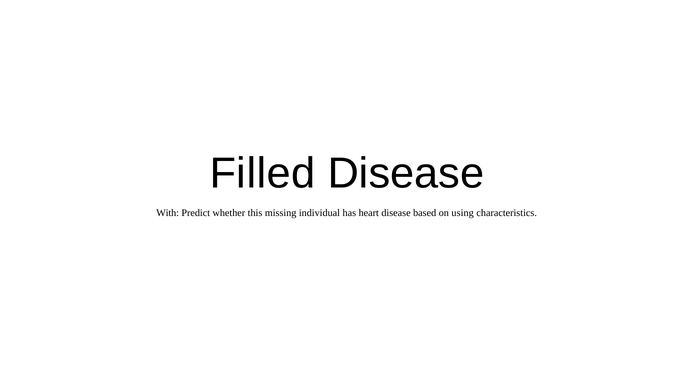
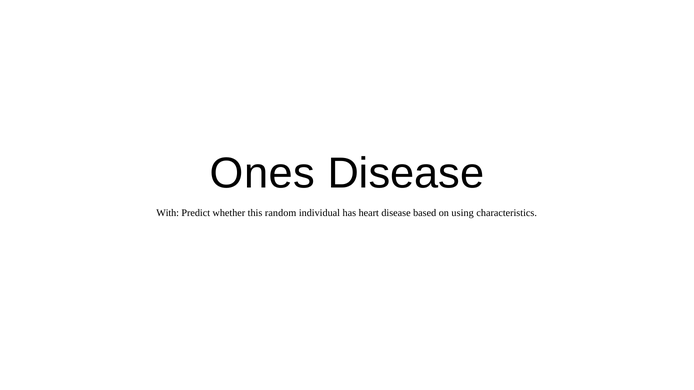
Filled: Filled -> Ones (262, 173)
missing: missing -> random (281, 213)
